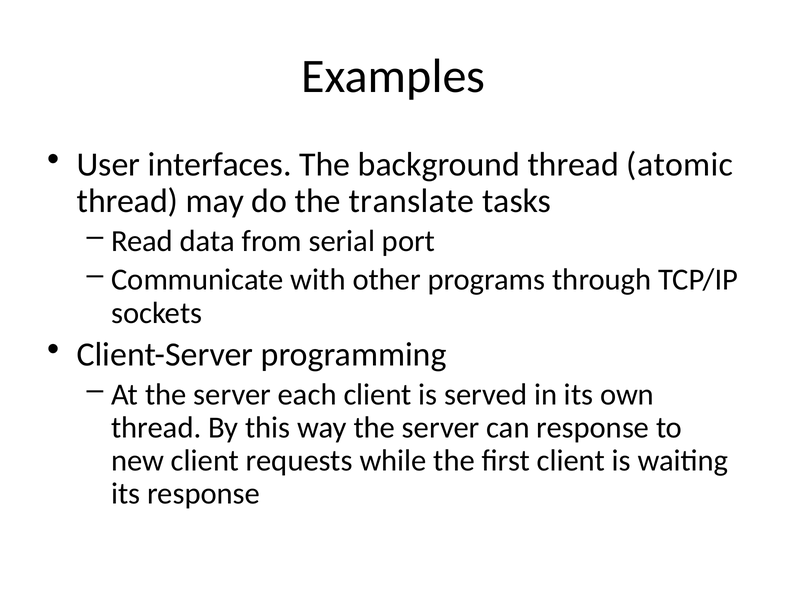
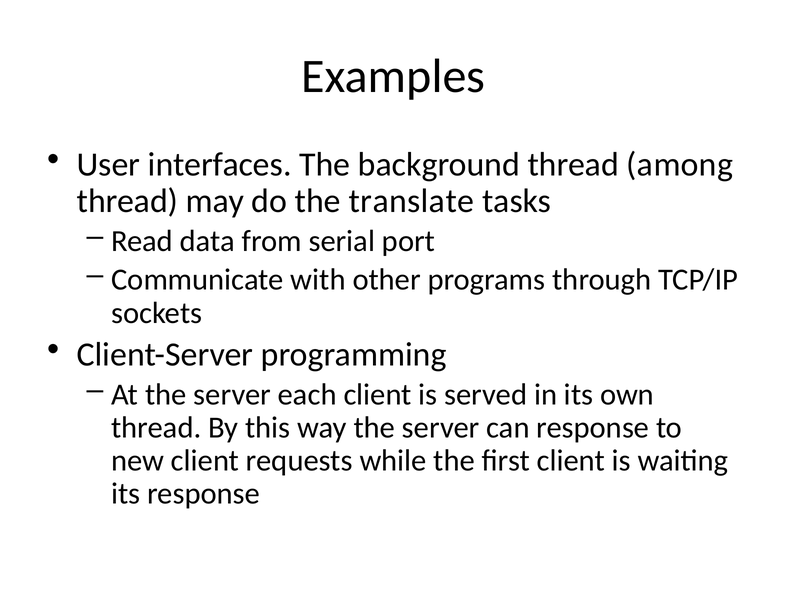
atomic: atomic -> among (680, 164)
